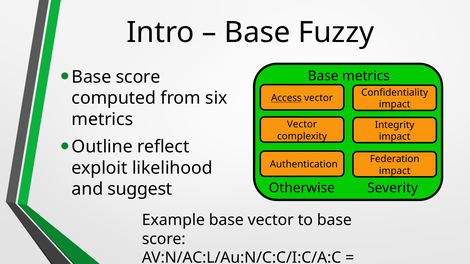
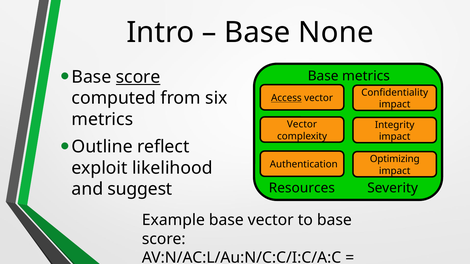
Fuzzy: Fuzzy -> None (336, 33)
score underline: none -> present (138, 77)
Federation: Federation -> Optimizing (395, 159)
Otherwise: Otherwise -> Resources (302, 188)
